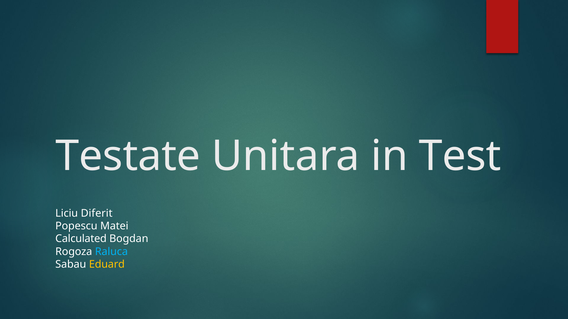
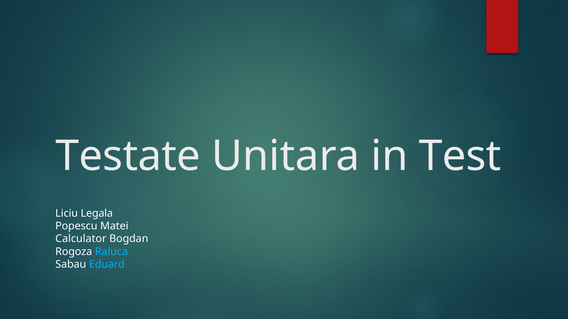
Diferit: Diferit -> Legala (97, 214)
Calculated: Calculated -> Calculator (81, 239)
Eduard colour: yellow -> light blue (107, 265)
